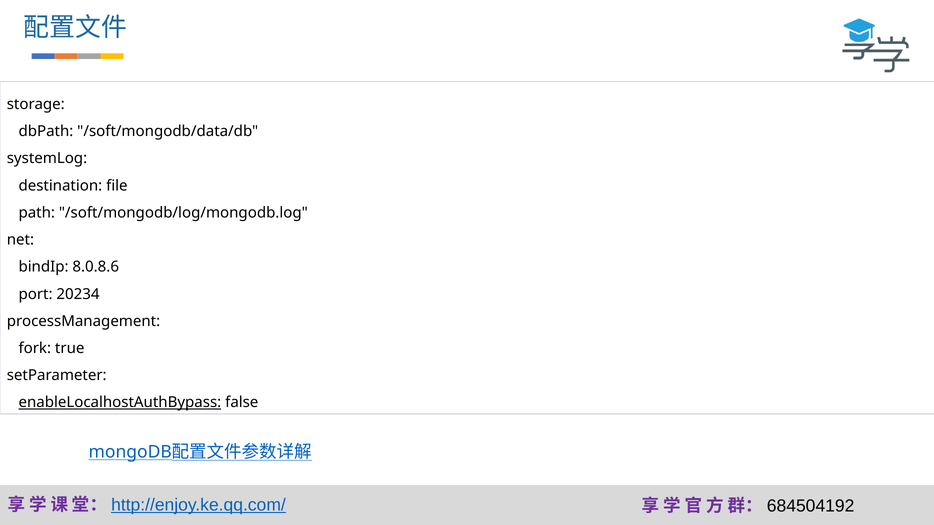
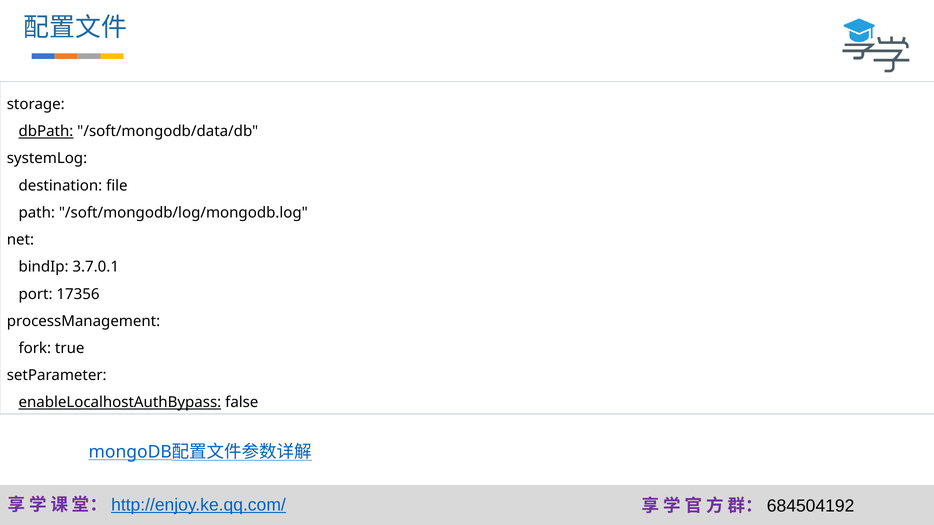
dbPath underline: none -> present (46, 131)
8.0.8.6: 8.0.8.6 -> 3.7.0.1 (96, 267)
20234: 20234 -> 17356 (78, 294)
